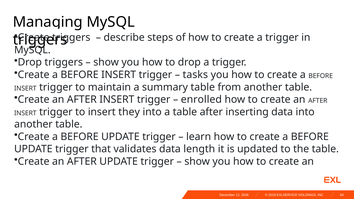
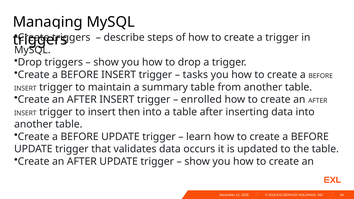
they: they -> then (129, 112)
length: length -> occurs (199, 149)
